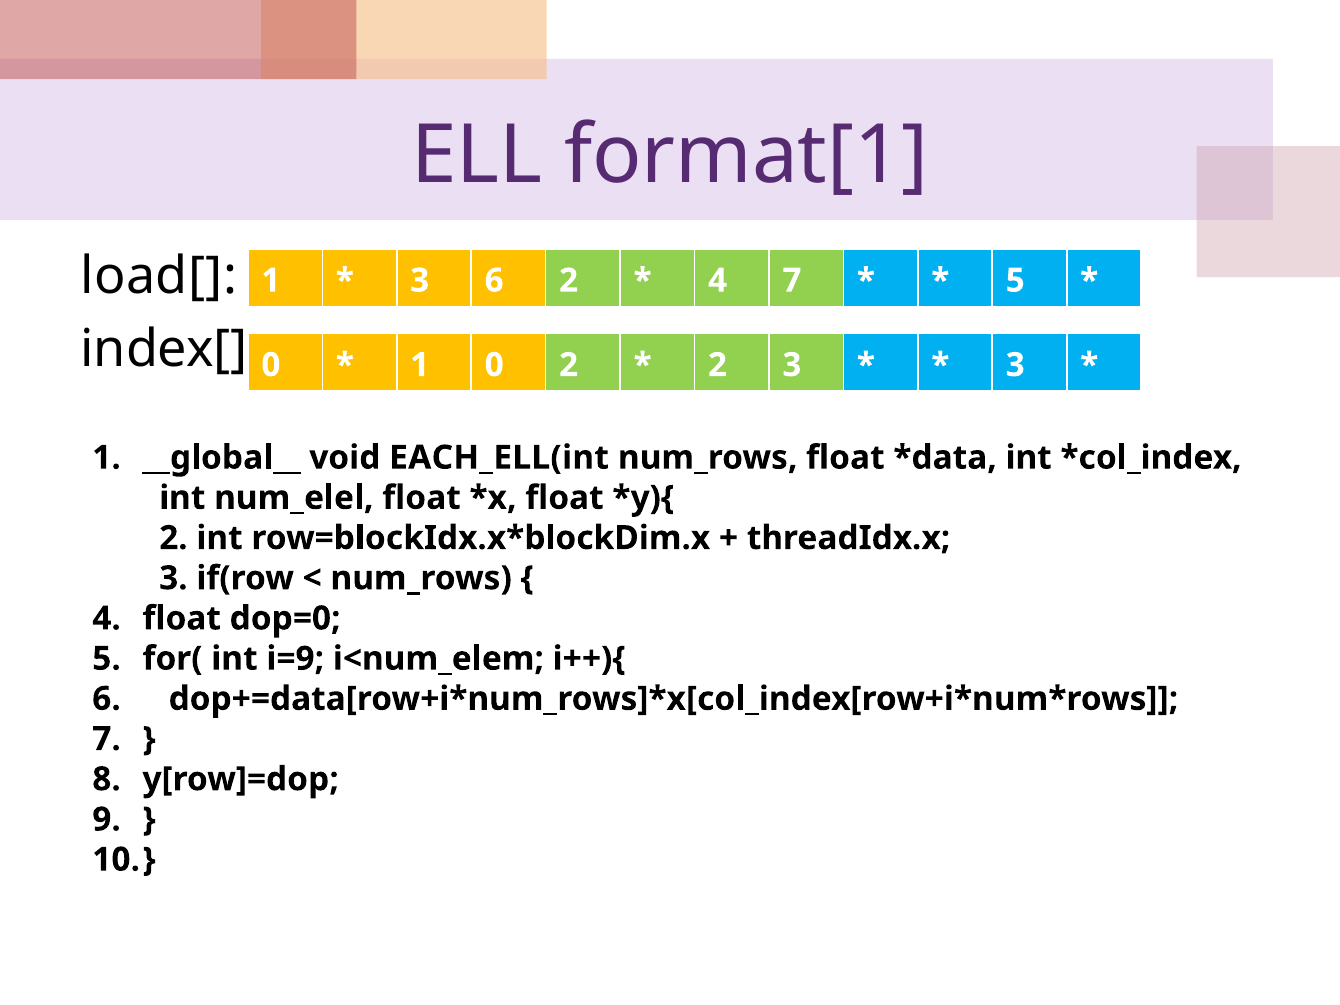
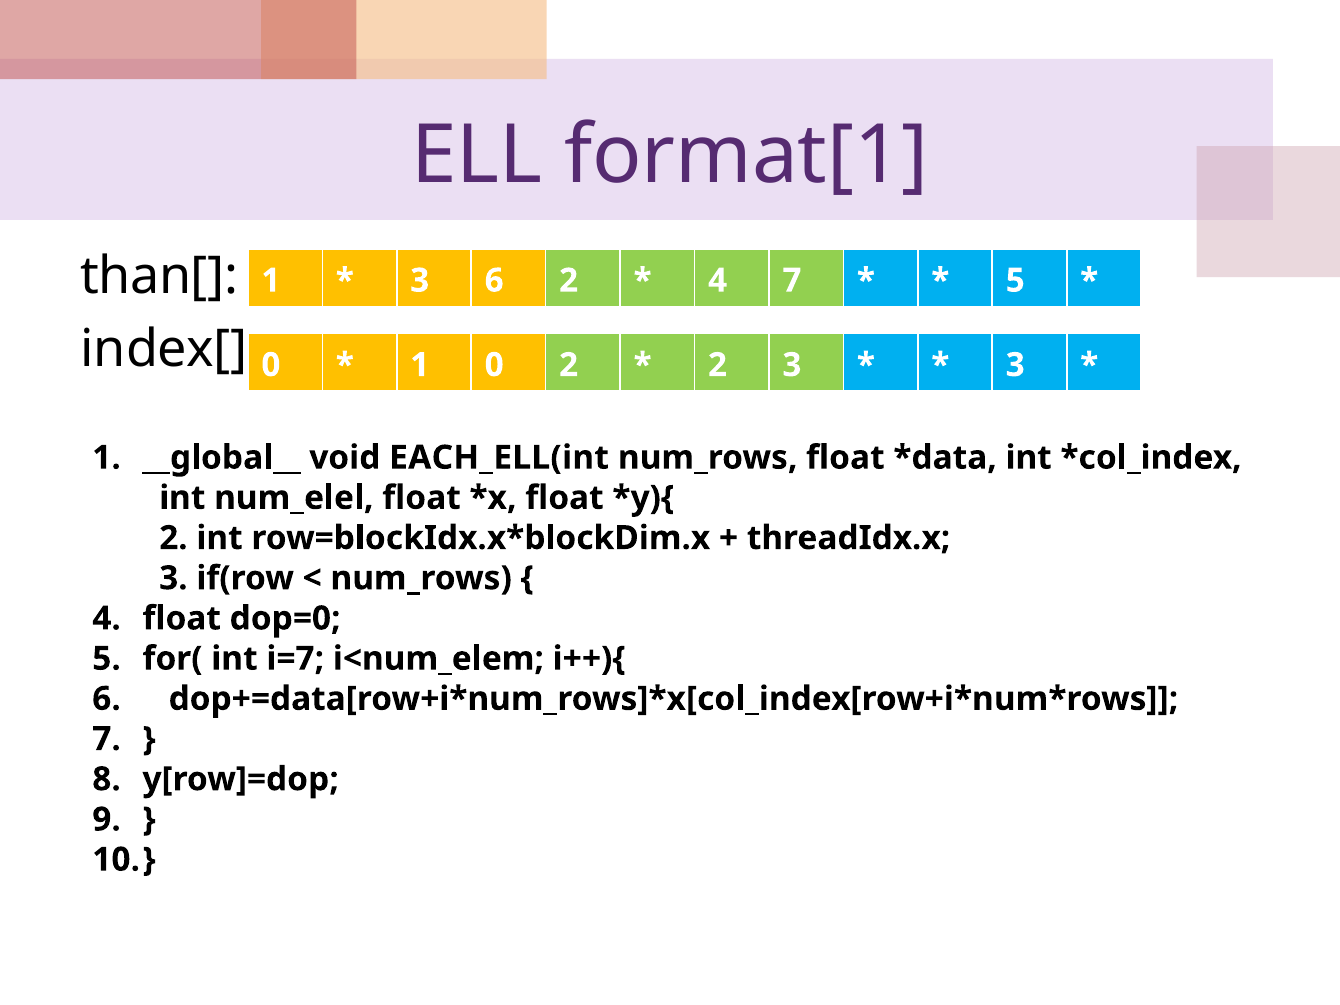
load[: load[ -> than[ (159, 276)
i=9: i=9 -> i=7 (295, 659)
